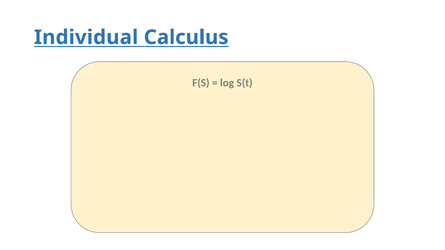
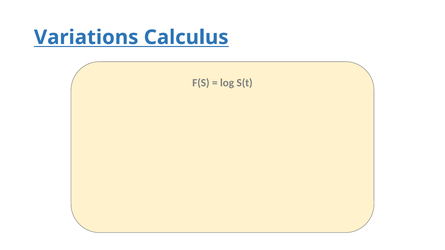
Individual: Individual -> Variations (86, 37)
